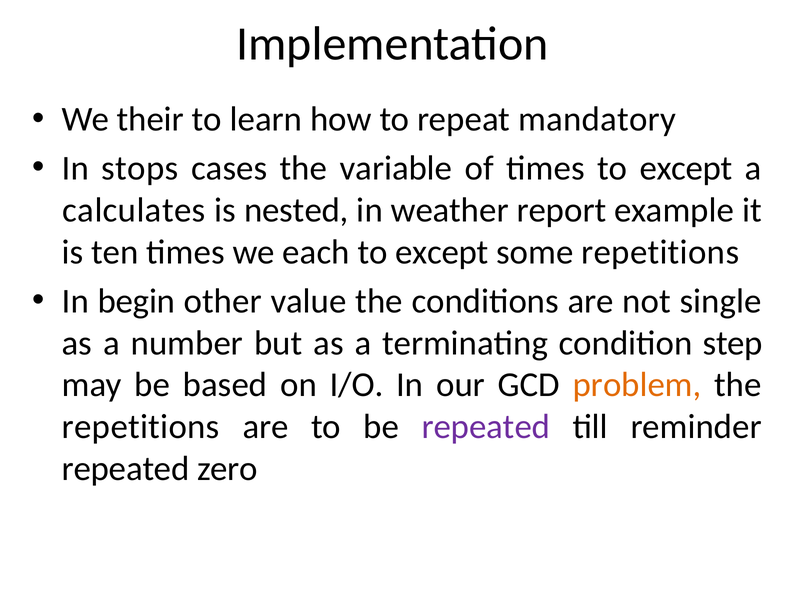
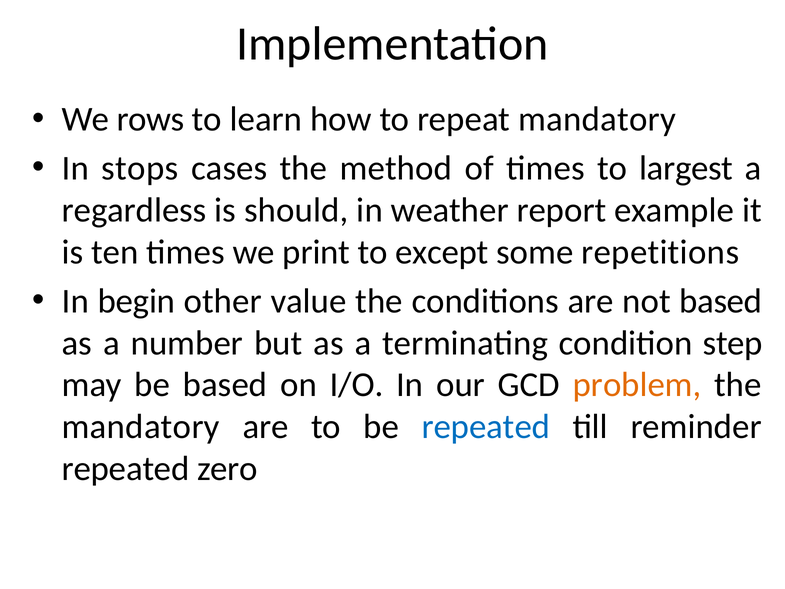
their: their -> rows (151, 119)
variable: variable -> method (396, 168)
times to except: except -> largest (686, 168)
calculates: calculates -> regardless (134, 210)
nested: nested -> should (296, 210)
each: each -> print (316, 252)
not single: single -> based (721, 301)
repetitions: repetitions -> mandatory (141, 427)
repeated colour: purple -> blue (486, 427)
